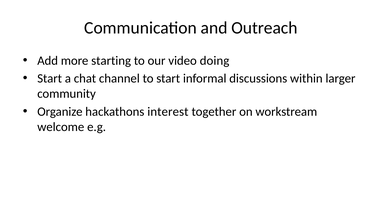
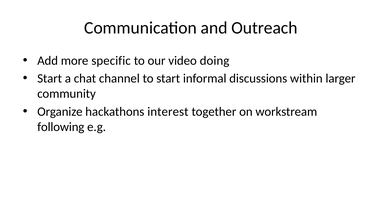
starting: starting -> specific (111, 61)
welcome: welcome -> following (61, 127)
